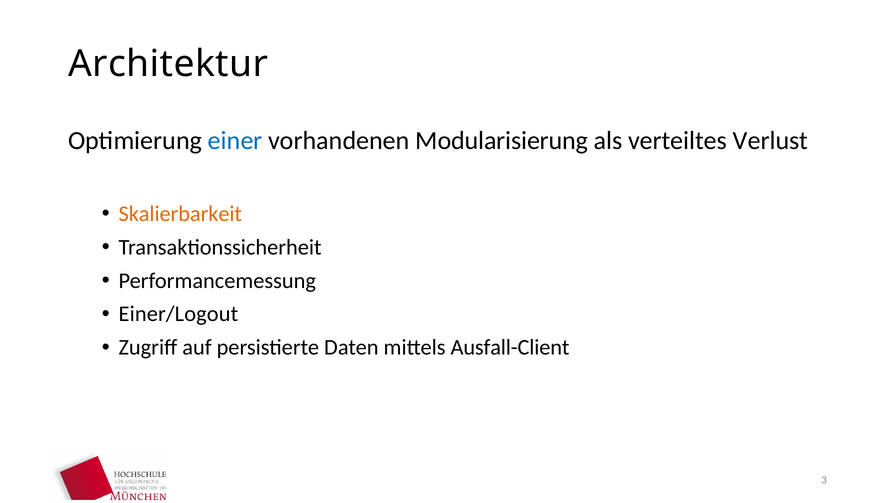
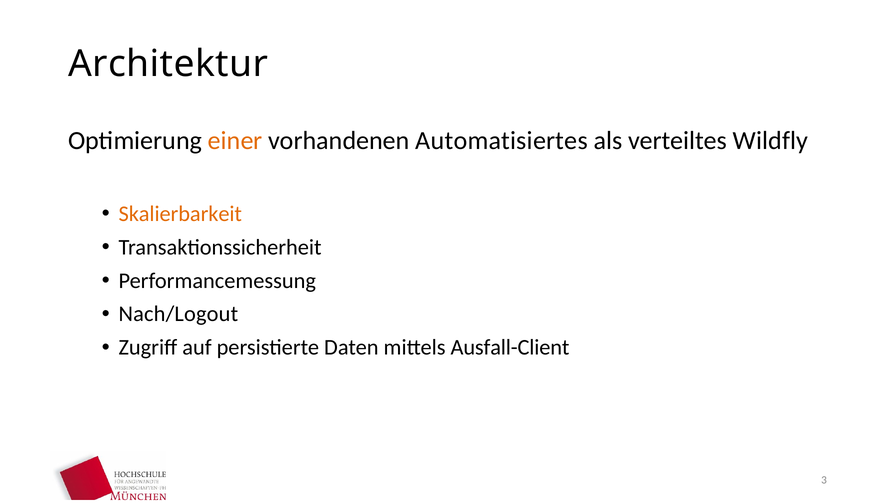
einer colour: blue -> orange (235, 141)
Modularisierung: Modularisierung -> Automatisiertes (502, 141)
Verlust: Verlust -> Wildfly (770, 141)
Einer/Logout: Einer/Logout -> Nach/Logout (178, 314)
